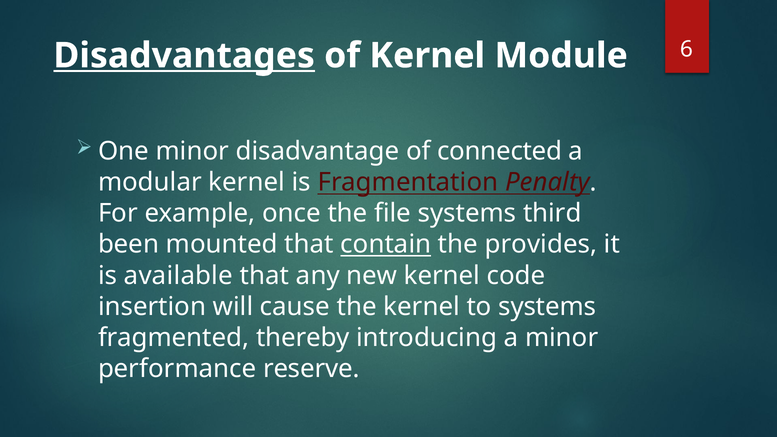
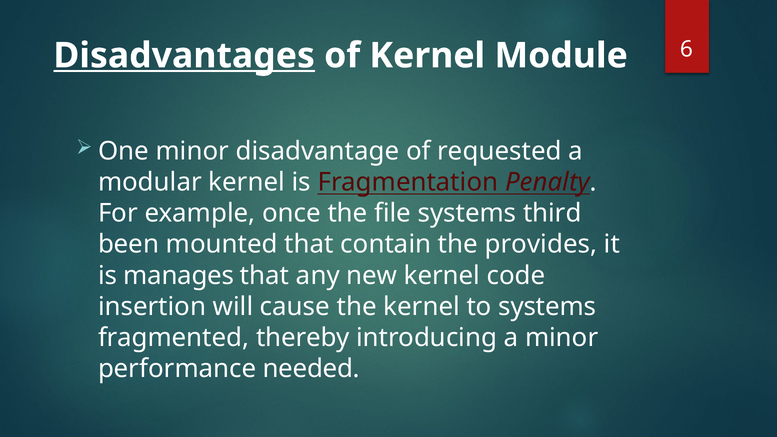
connected: connected -> requested (499, 151)
contain underline: present -> none (386, 244)
available: available -> manages (179, 276)
reserve: reserve -> needed (311, 369)
